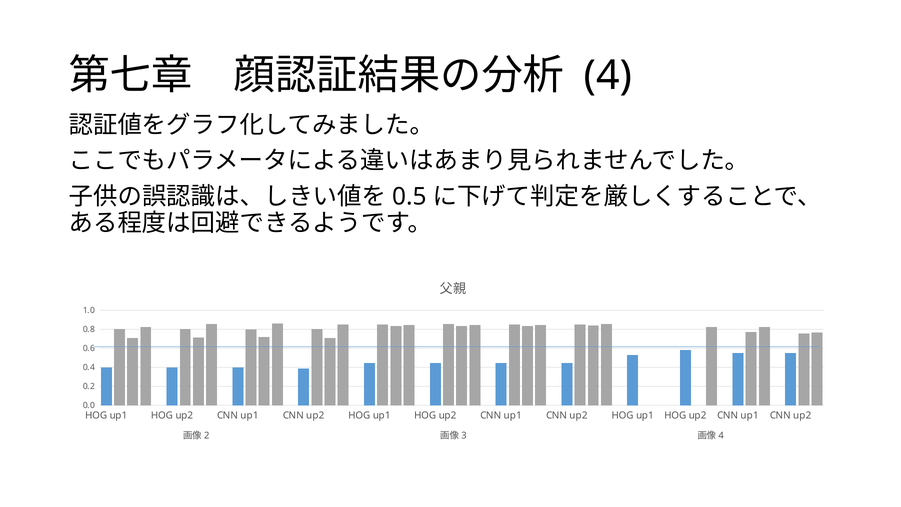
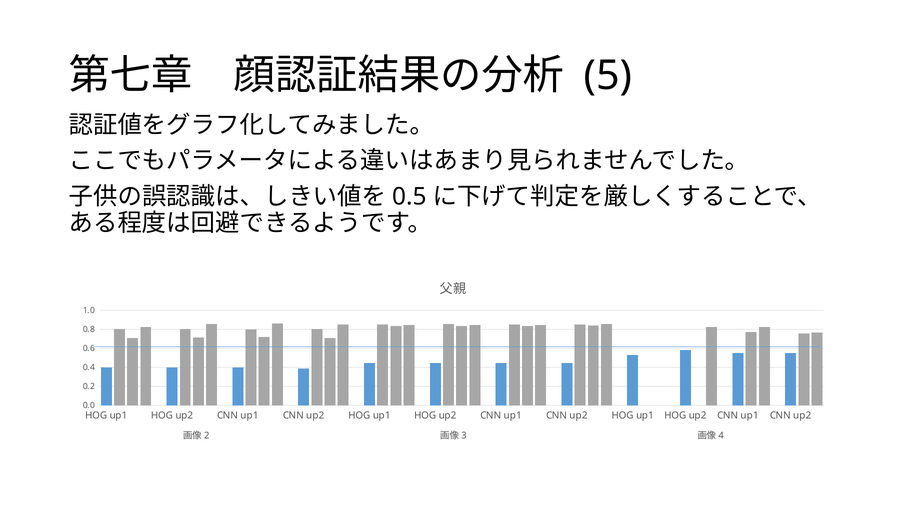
4: 4 -> 5 (608, 76)
